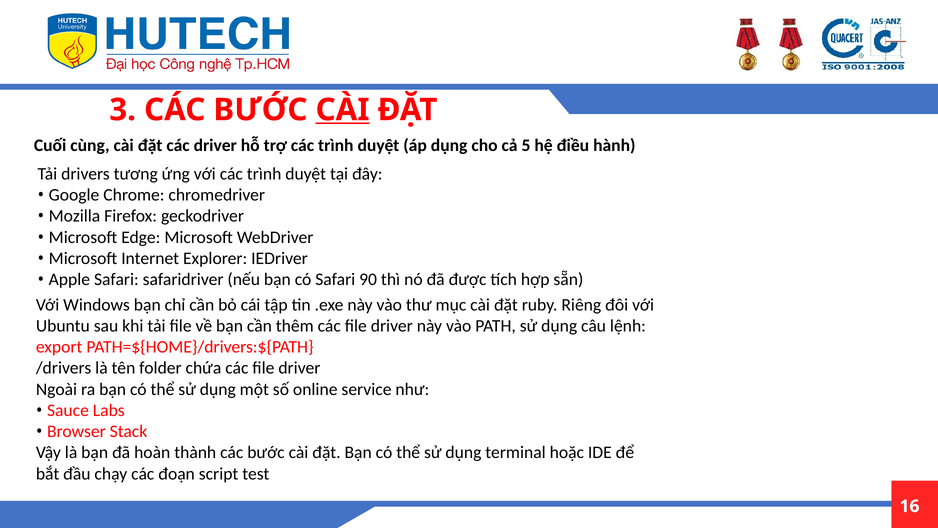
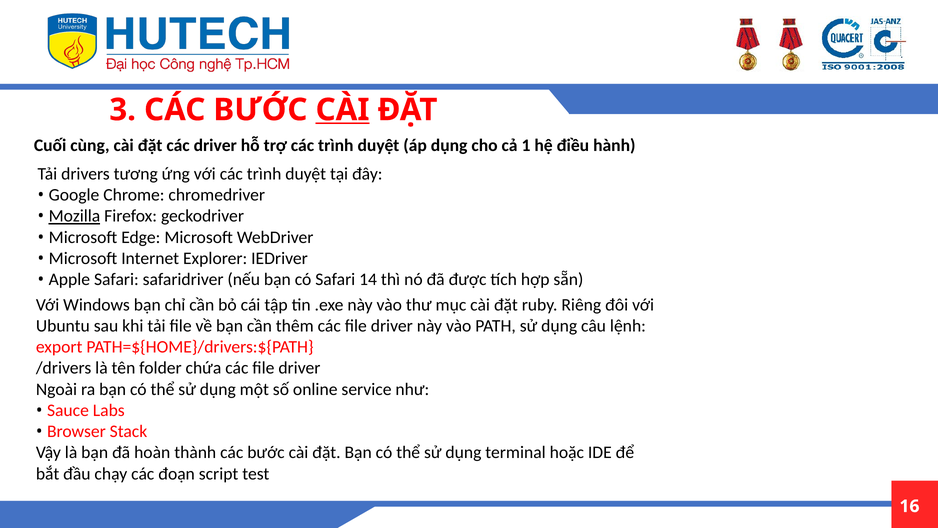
5: 5 -> 1 (526, 145)
Mozilla underline: none -> present (74, 216)
90: 90 -> 14 (368, 279)
